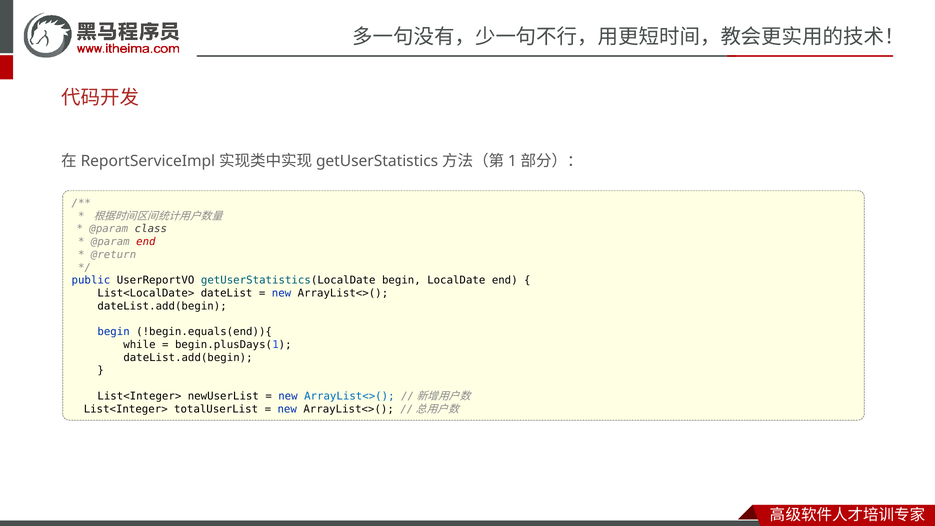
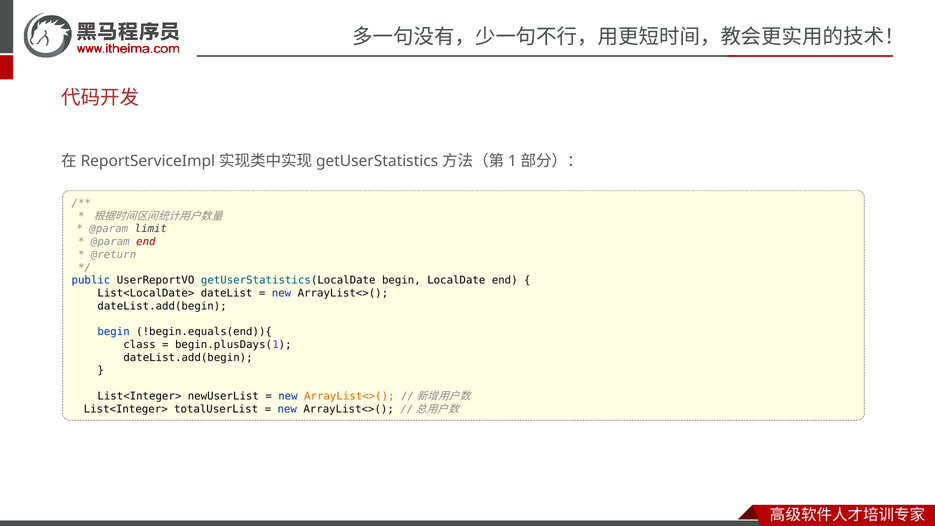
class: class -> limit (151, 229)
while: while -> class (139, 345)
ArrayList<>( colour: blue -> orange (349, 396)
